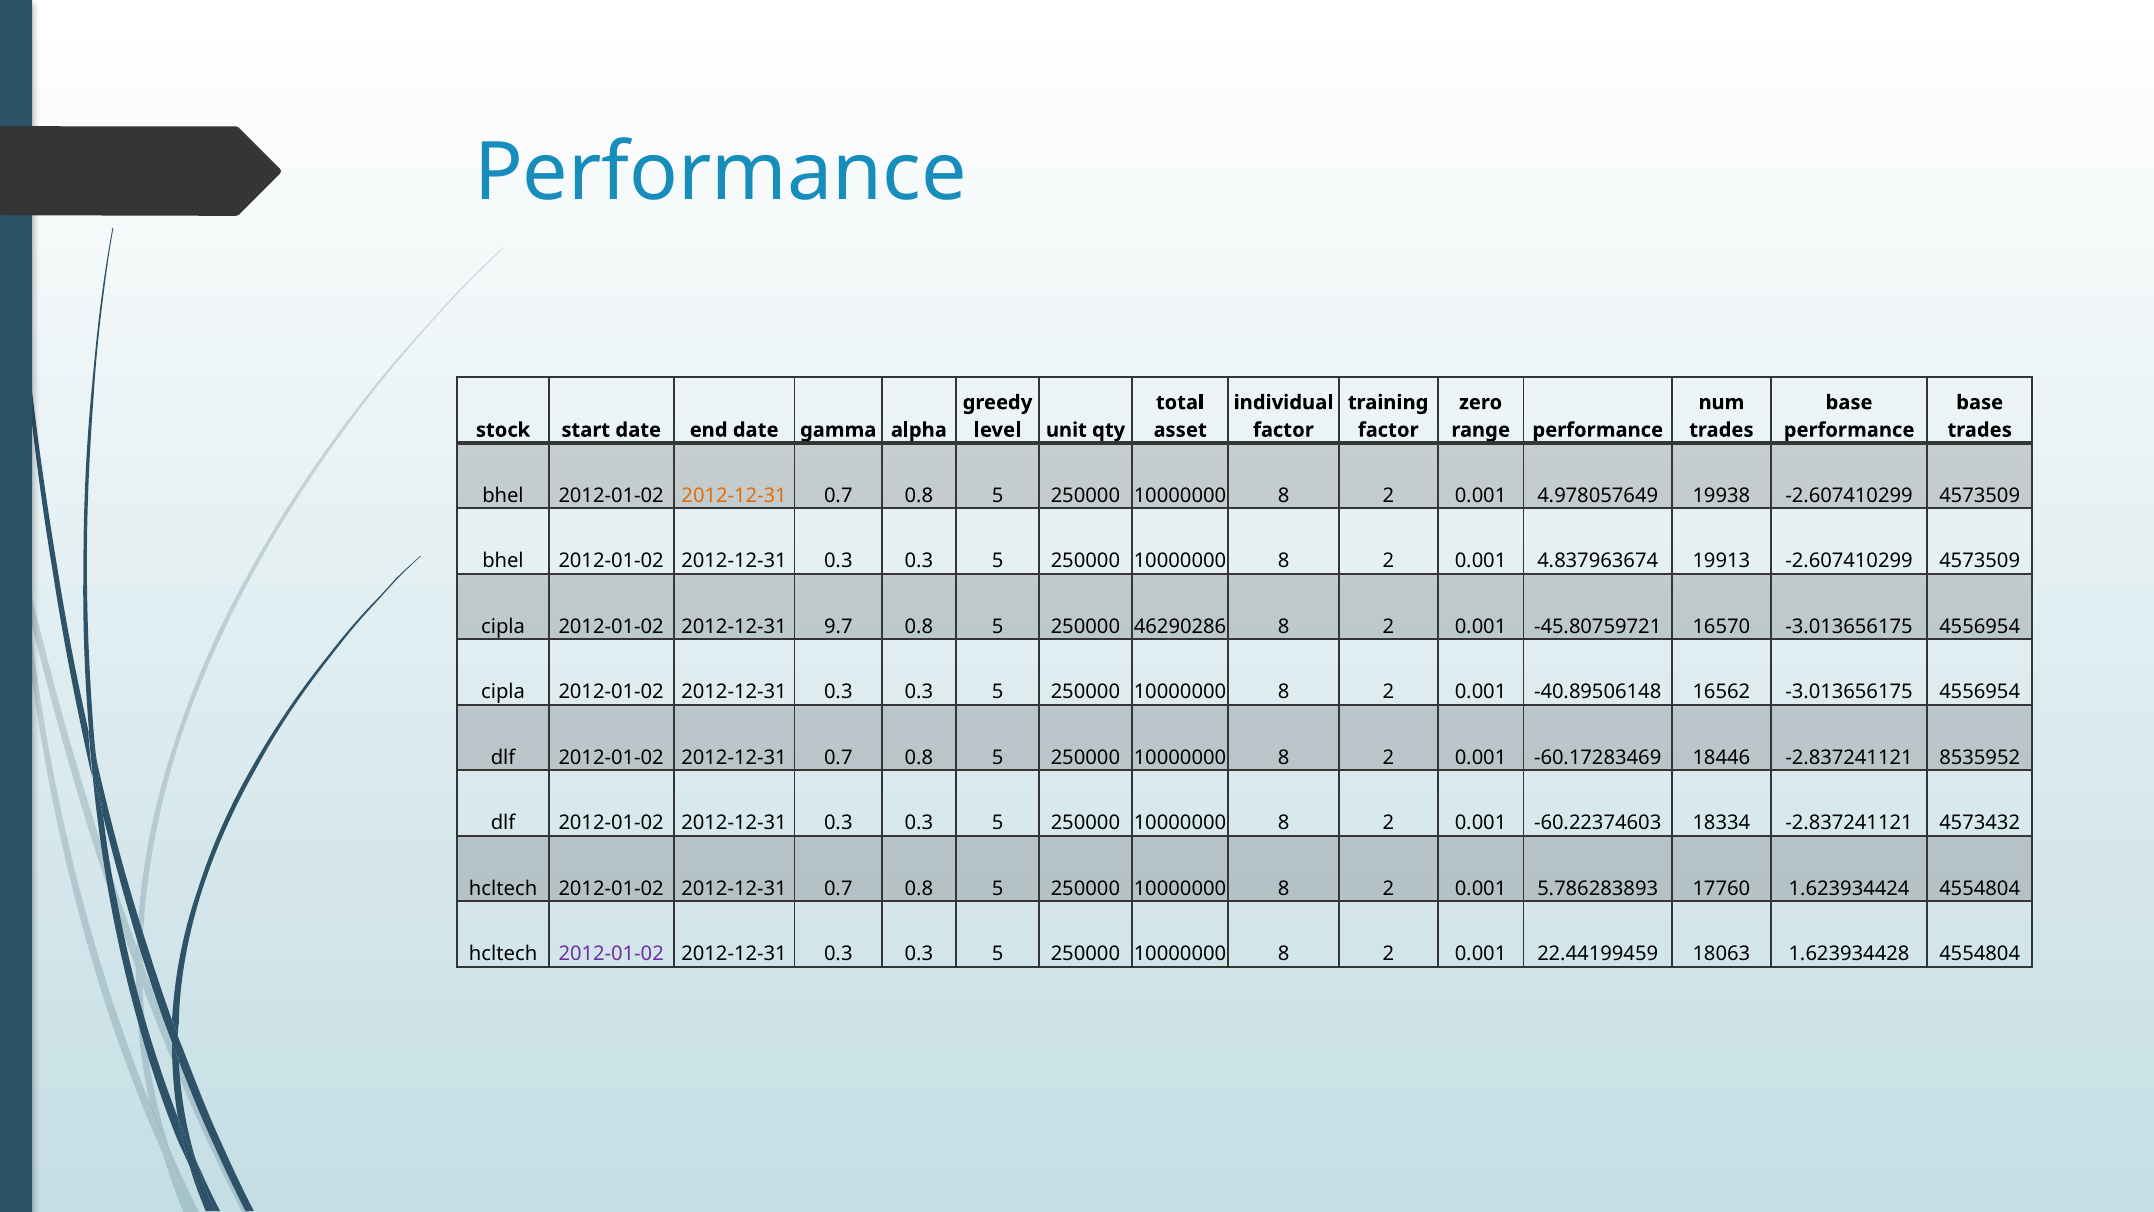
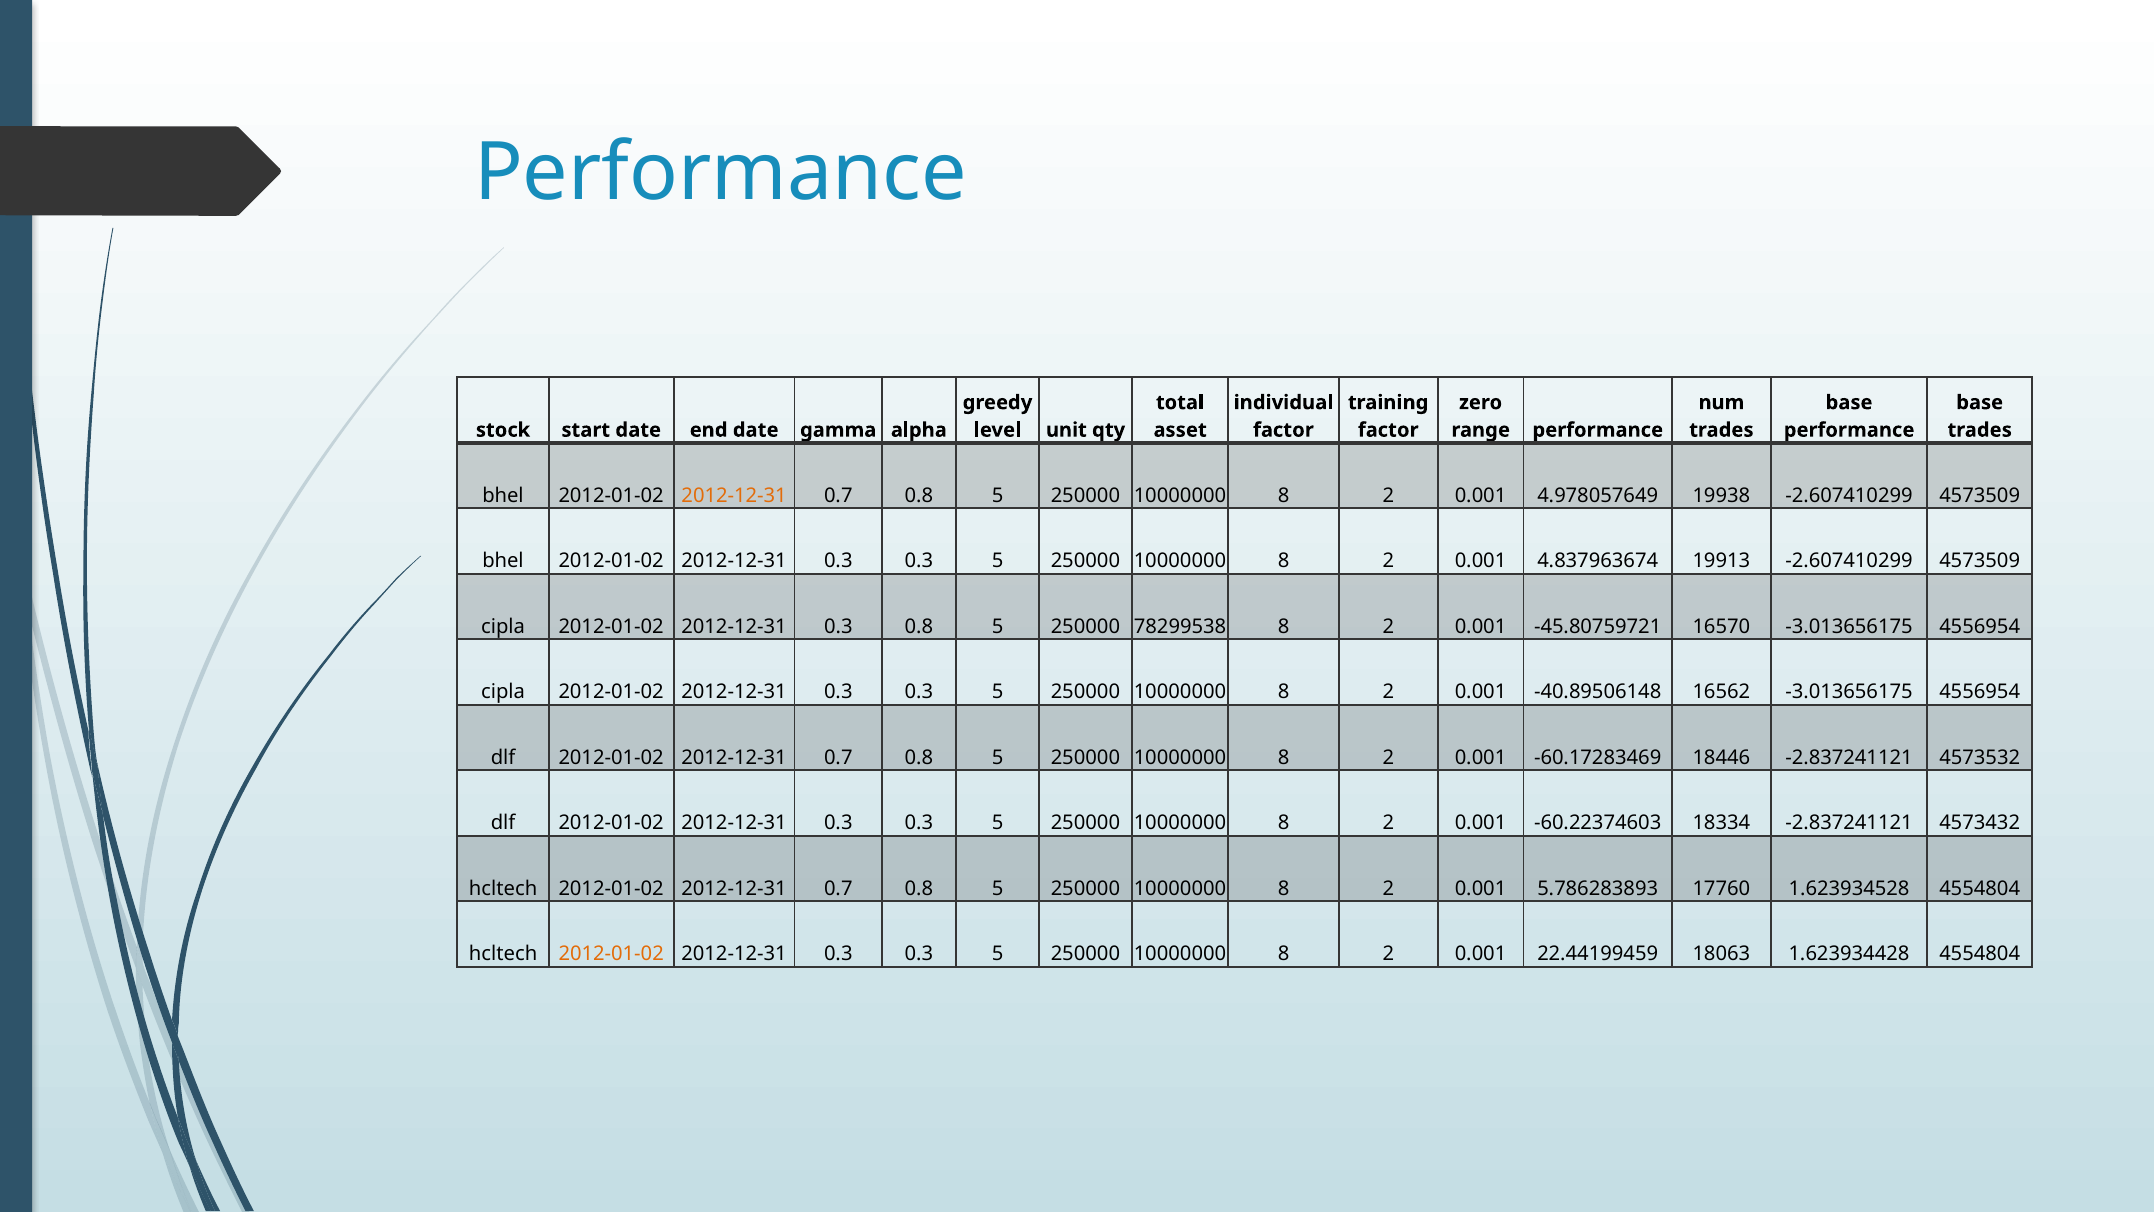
9.7: 9.7 -> 0.3 (838, 626)
46290286: 46290286 -> 78299538 (1180, 626)
8535952: 8535952 -> 4573532 (1980, 757)
1.623934424: 1.623934424 -> 1.623934528 (1849, 888)
2012-01-02 colour: purple -> orange (611, 954)
